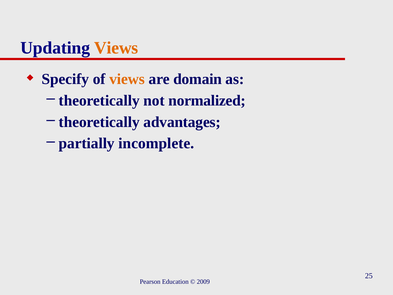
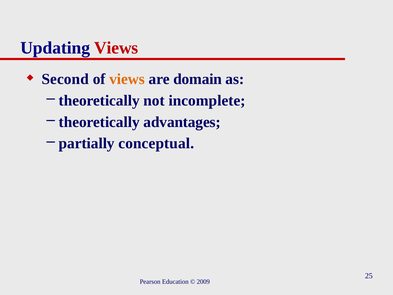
Views colour: orange -> red (116, 48)
Specify: Specify -> Second (65, 79)
normalized: normalized -> incomplete (207, 100)
incomplete: incomplete -> conceptual (156, 143)
